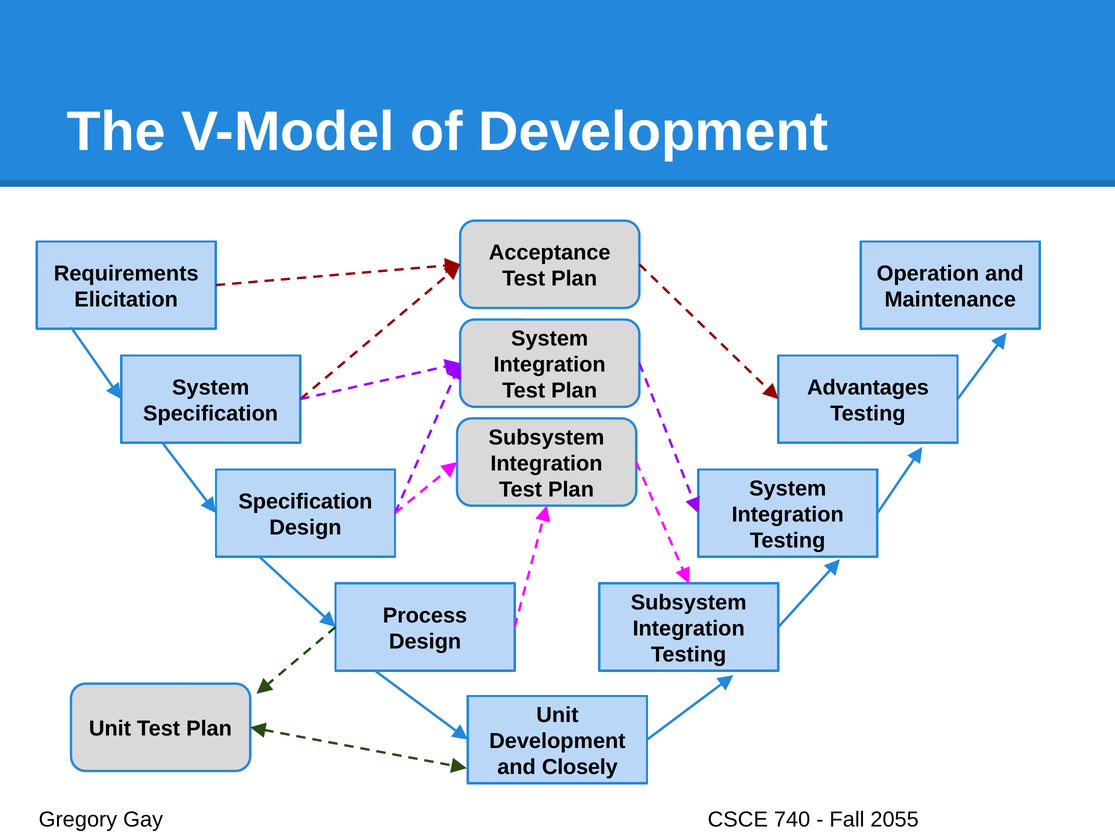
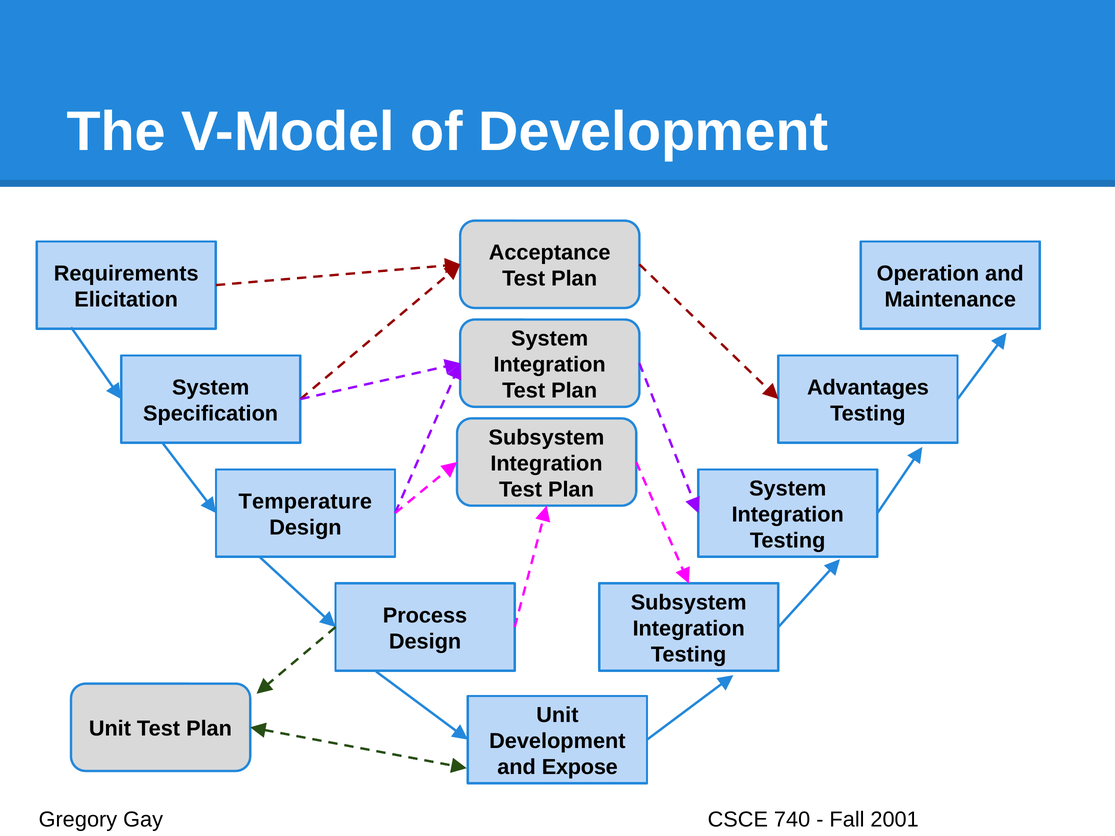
Specification: Specification -> Temperature (305, 502)
Closely: Closely -> Expose (580, 767)
2055: 2055 -> 2001 (895, 820)
